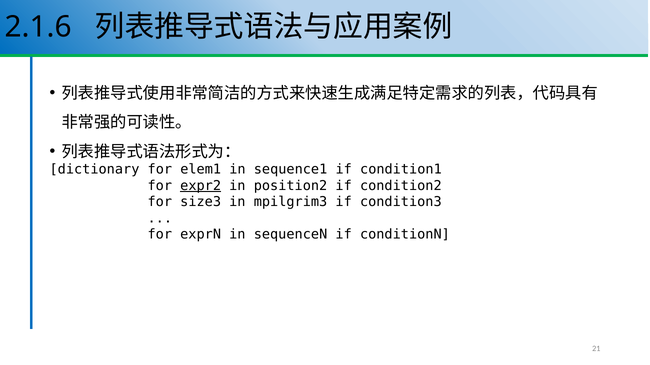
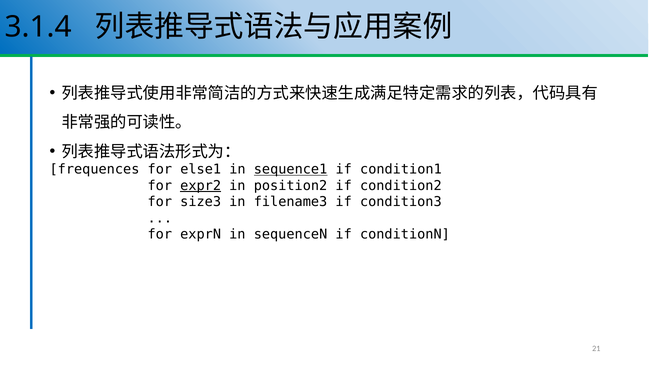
2.1.6: 2.1.6 -> 3.1.4 (38, 27)
dictionary: dictionary -> frequences (94, 170)
elem1: elem1 -> else1 (201, 170)
sequence1 underline: none -> present (291, 170)
mpilgrim3: mpilgrim3 -> filename3 (291, 202)
